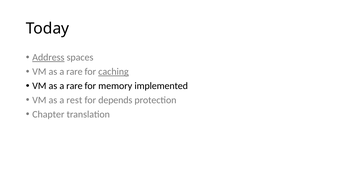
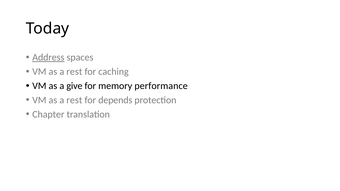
rare: rare -> rest (74, 72)
caching underline: present -> none (113, 72)
rare: rare -> give (74, 86)
implemented: implemented -> performance (161, 86)
